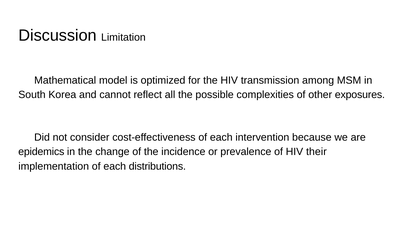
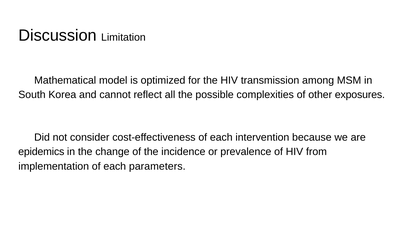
their: their -> from (316, 152)
distributions: distributions -> parameters (157, 166)
